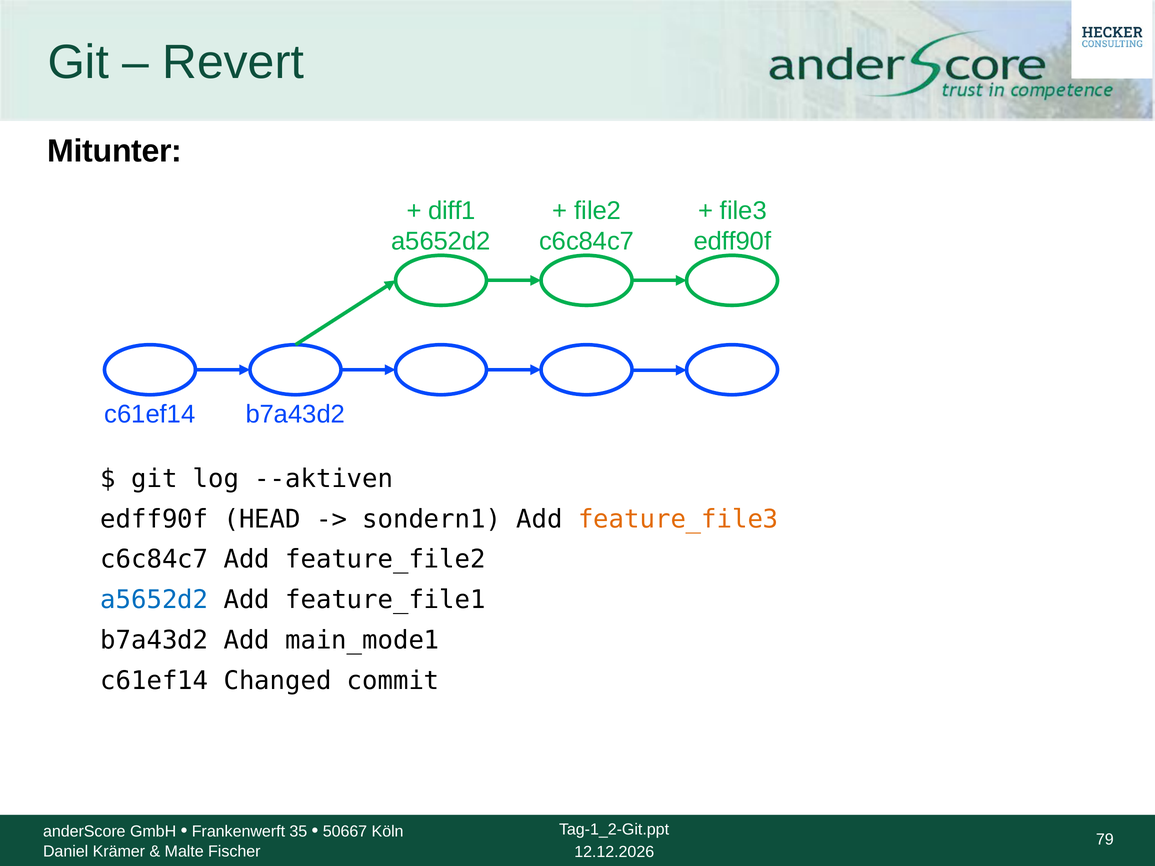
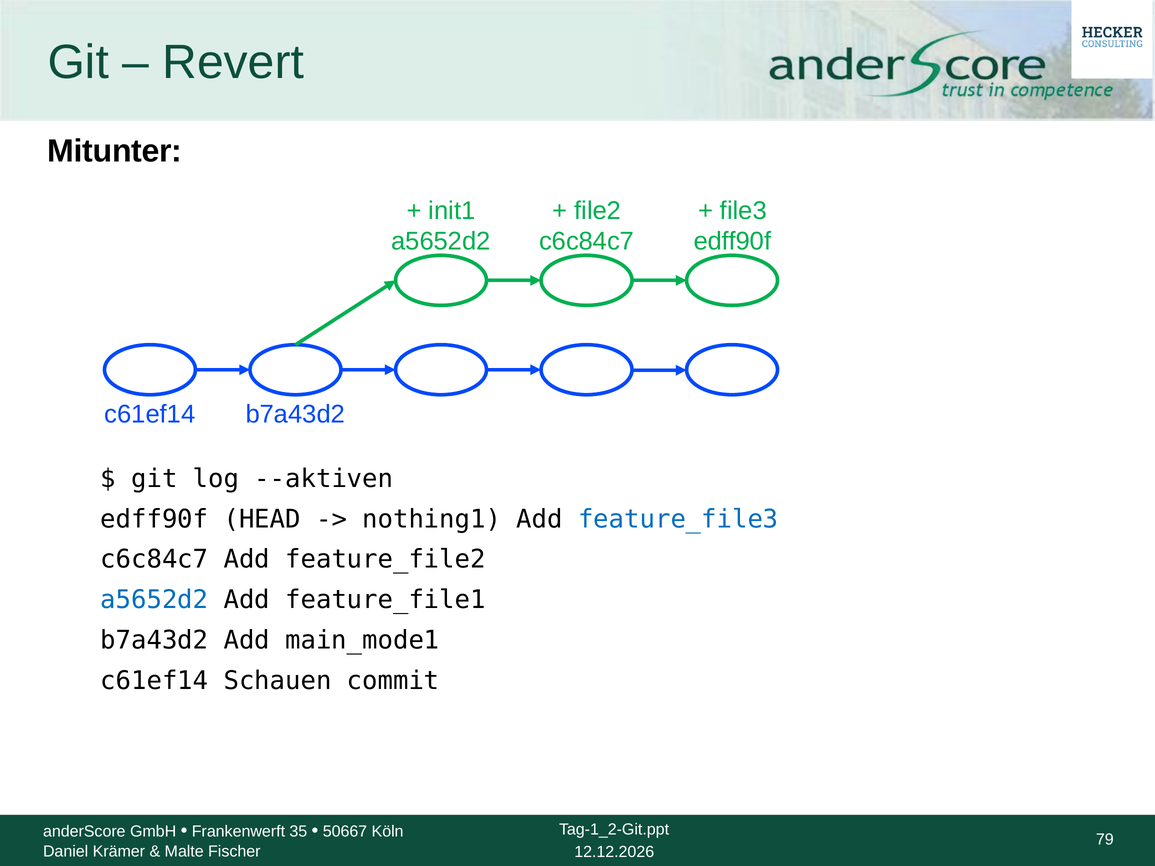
diff1: diff1 -> init1 (452, 211)
sondern1: sondern1 -> nothing1 (432, 519)
feature_file3 colour: orange -> blue (678, 519)
Changed: Changed -> Schauen (278, 681)
